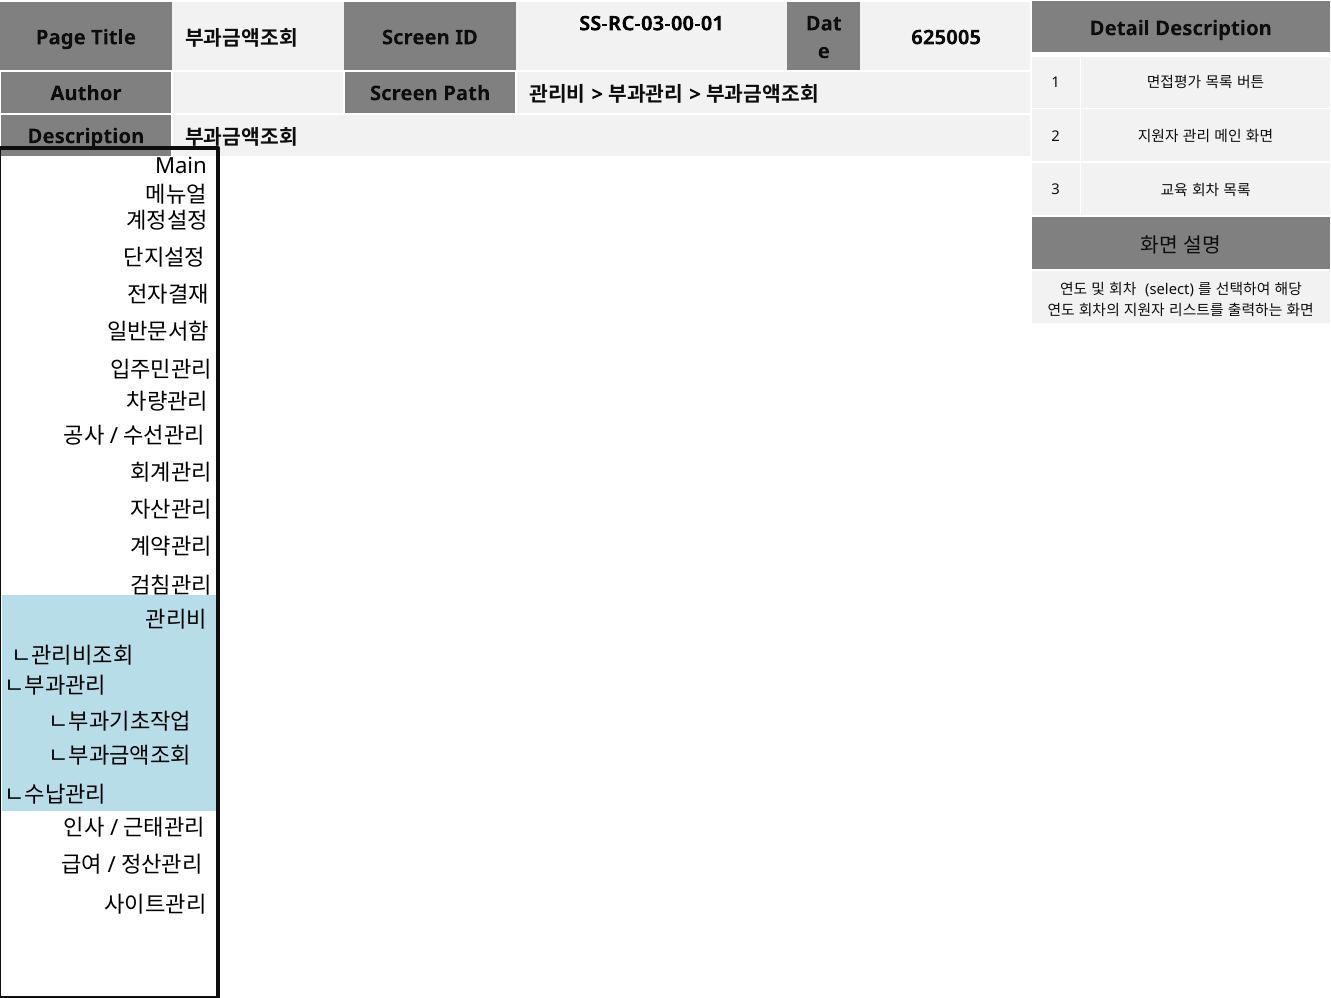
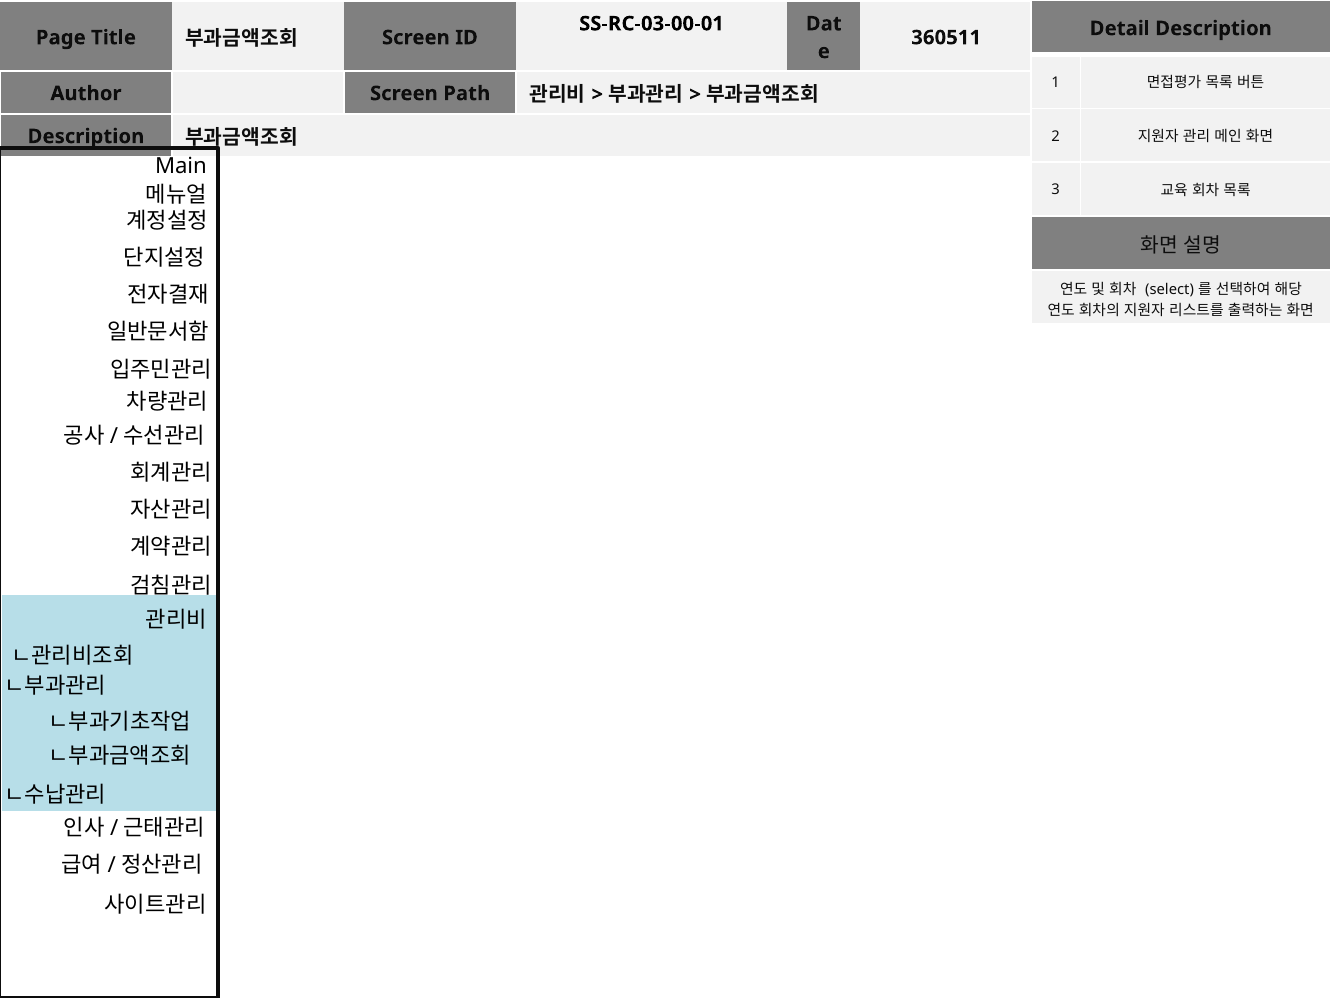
625005: 625005 -> 360511 (946, 38)
